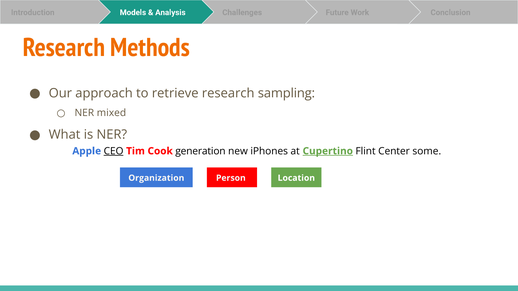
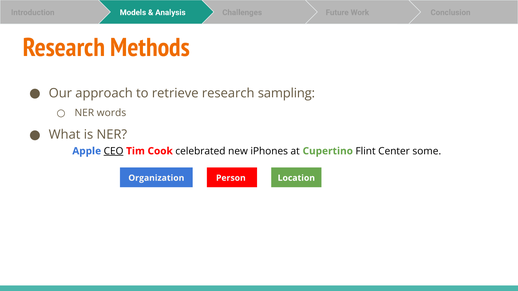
mixed: mixed -> words (111, 113)
generation: generation -> celebrated (200, 151)
Cupertino underline: present -> none (328, 151)
